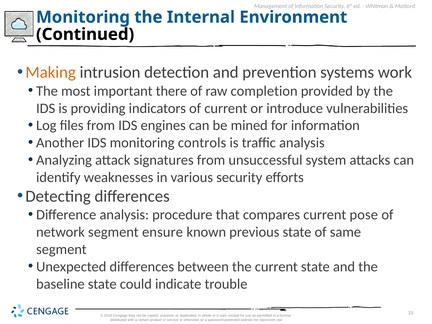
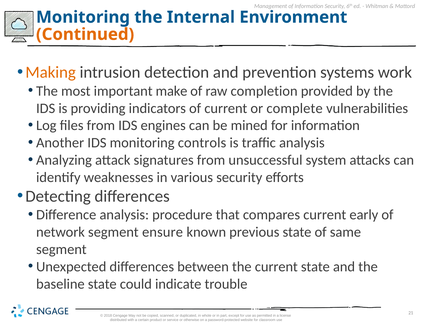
Continued colour: black -> orange (85, 34)
there: there -> make (171, 91)
introduce: introduce -> complete (295, 108)
pose: pose -> early (364, 215)
